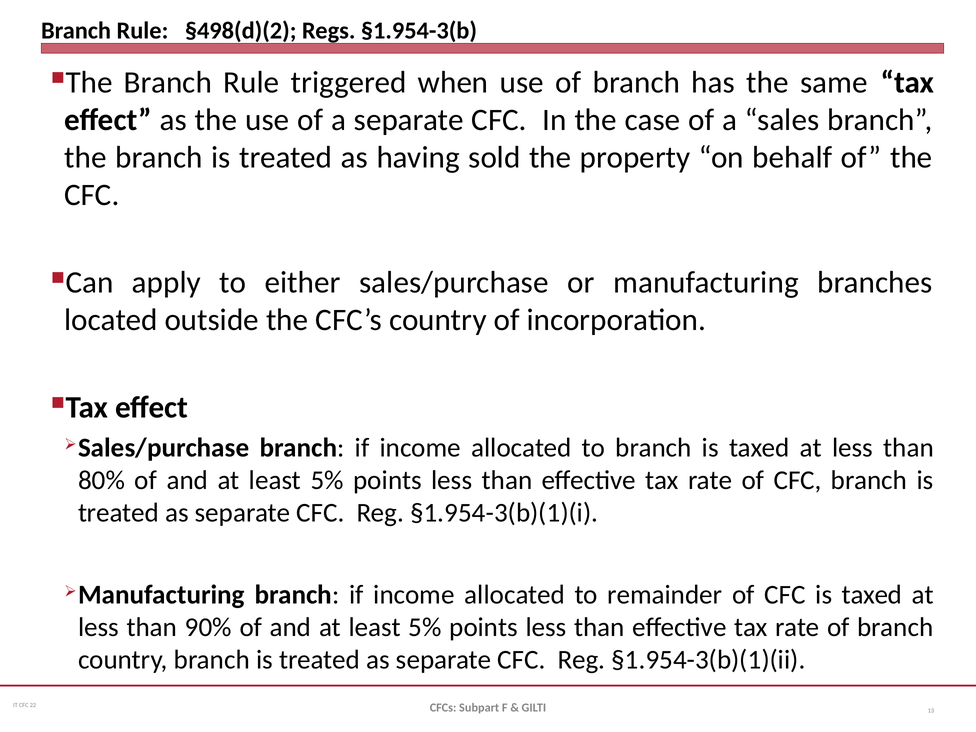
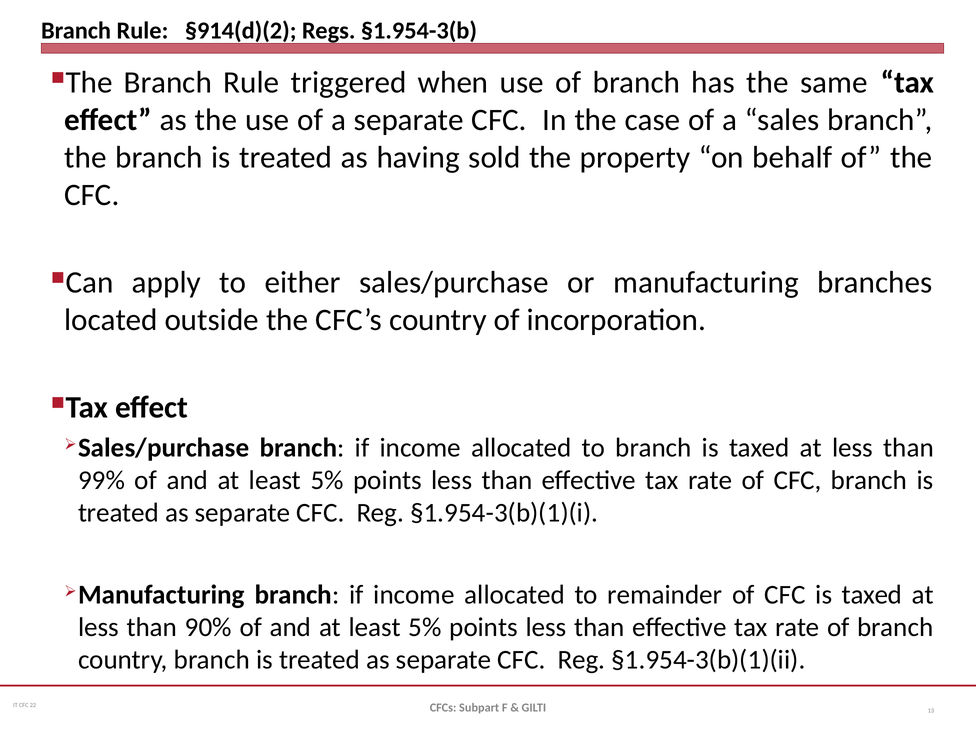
§498(d)(2: §498(d)(2 -> §914(d)(2 (241, 30)
80%: 80% -> 99% (101, 480)
